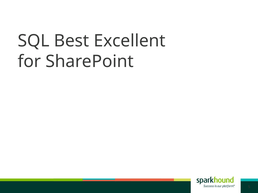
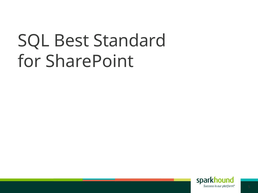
Excellent: Excellent -> Standard (130, 41)
